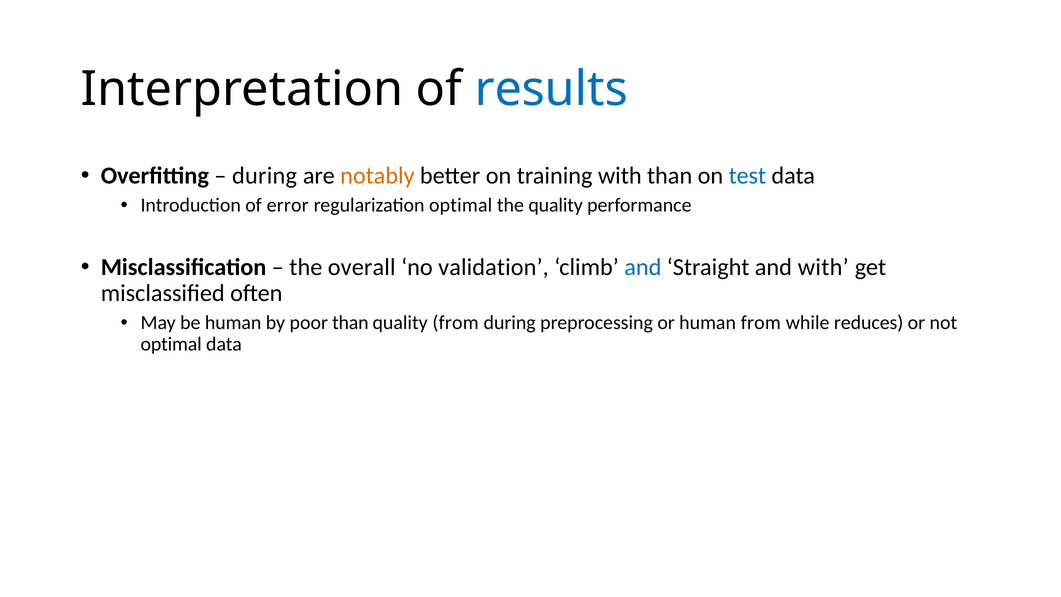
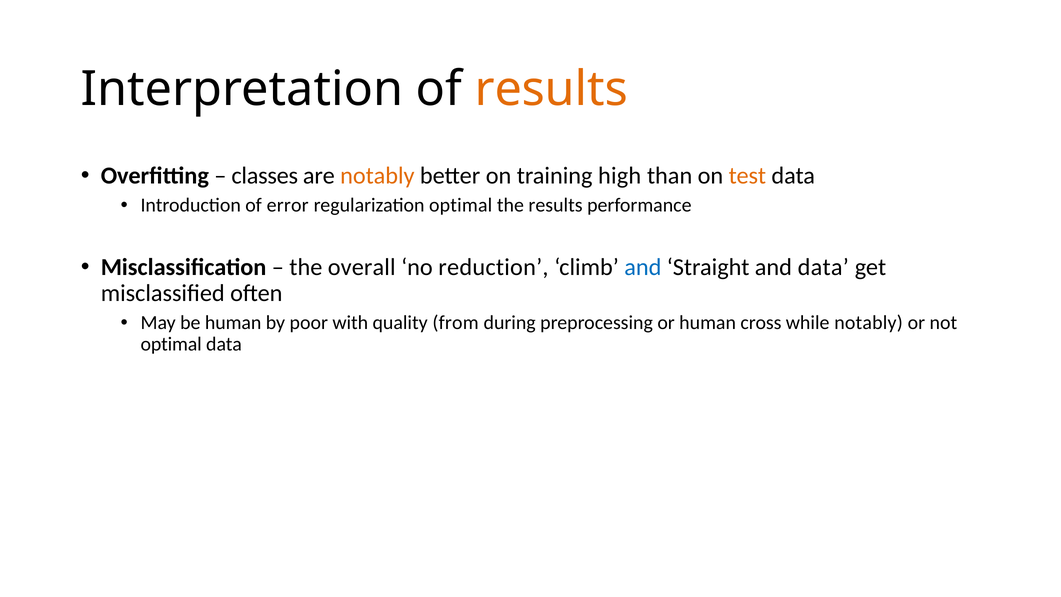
results colour: blue -> orange (551, 89)
during: during -> classes (265, 176)
training with: with -> high (620, 176)
test colour: blue -> orange (747, 176)
the quality: quality -> results (556, 205)
validation: validation -> reduction (493, 267)
and with: with -> data (823, 267)
poor than: than -> with (350, 323)
human from: from -> cross (761, 323)
while reduces: reduces -> notably (869, 323)
